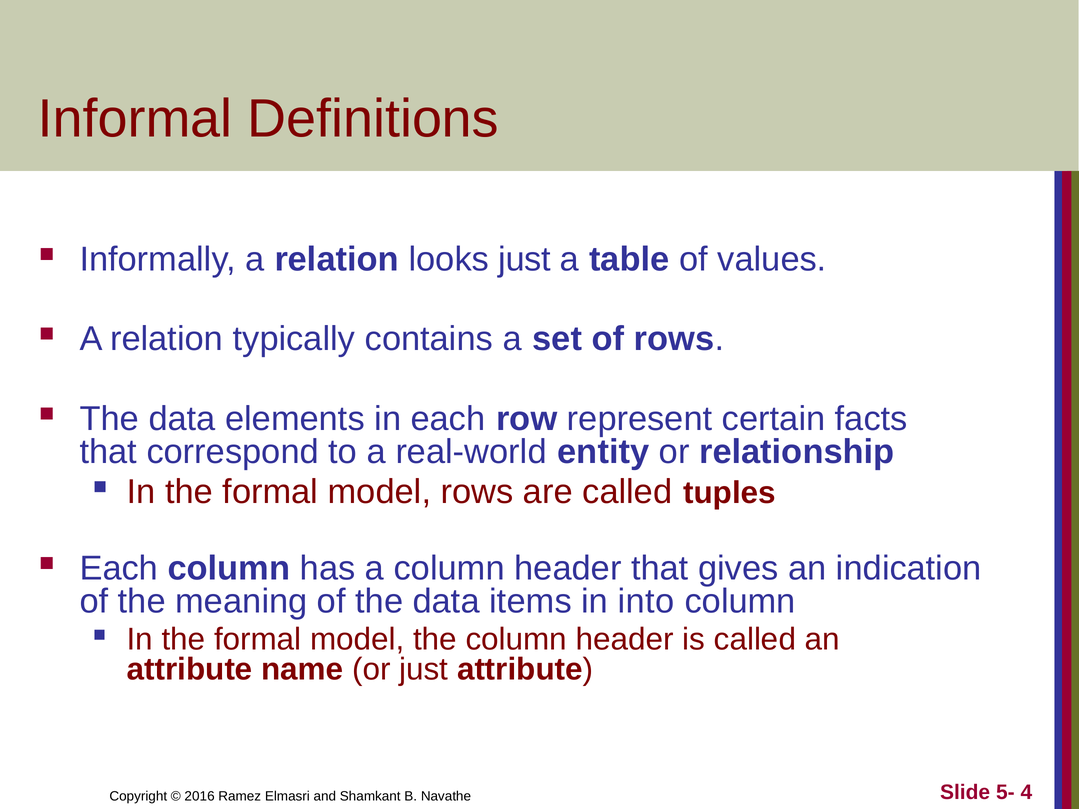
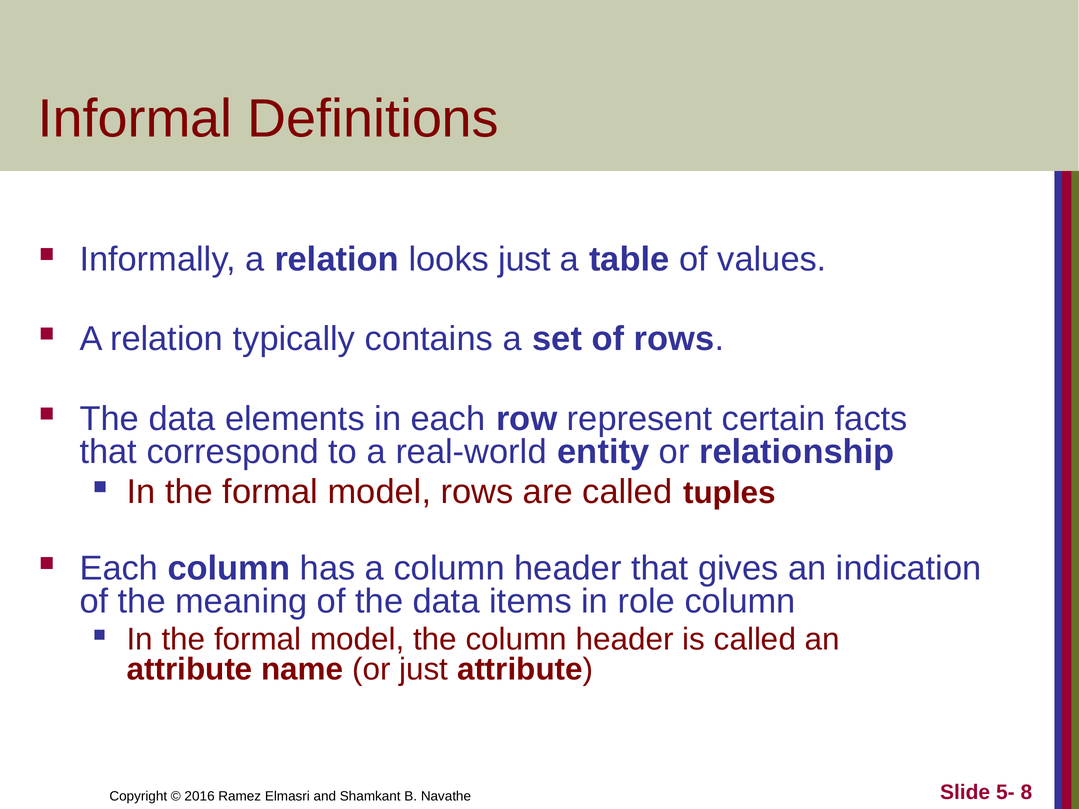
into: into -> role (646, 602)
4: 4 -> 8 (1026, 793)
